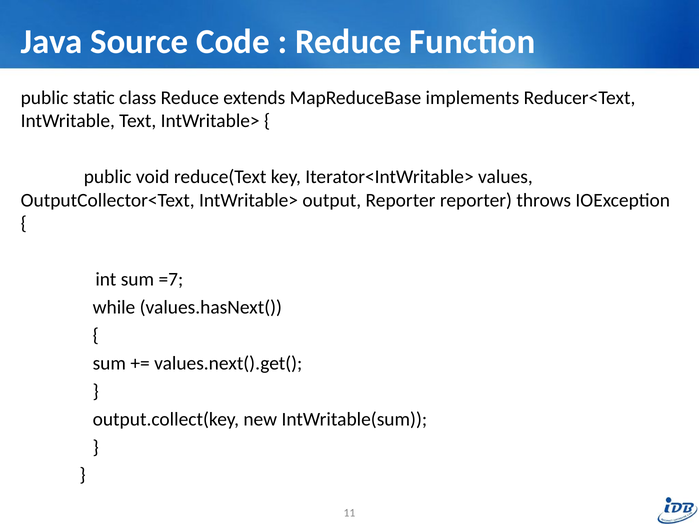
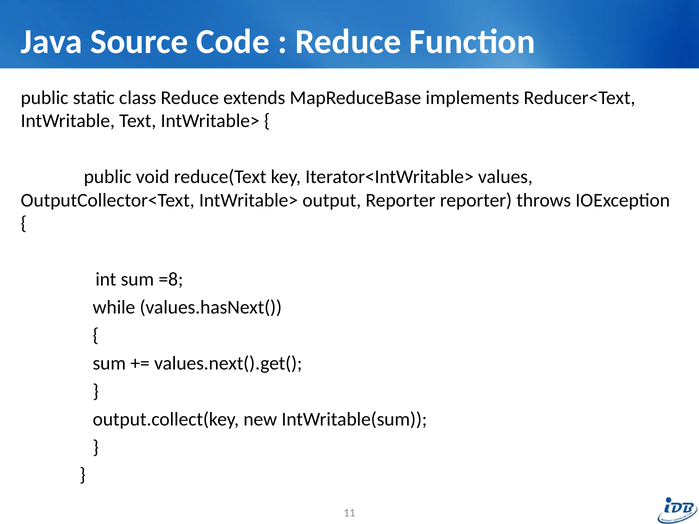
=7: =7 -> =8 (171, 280)
